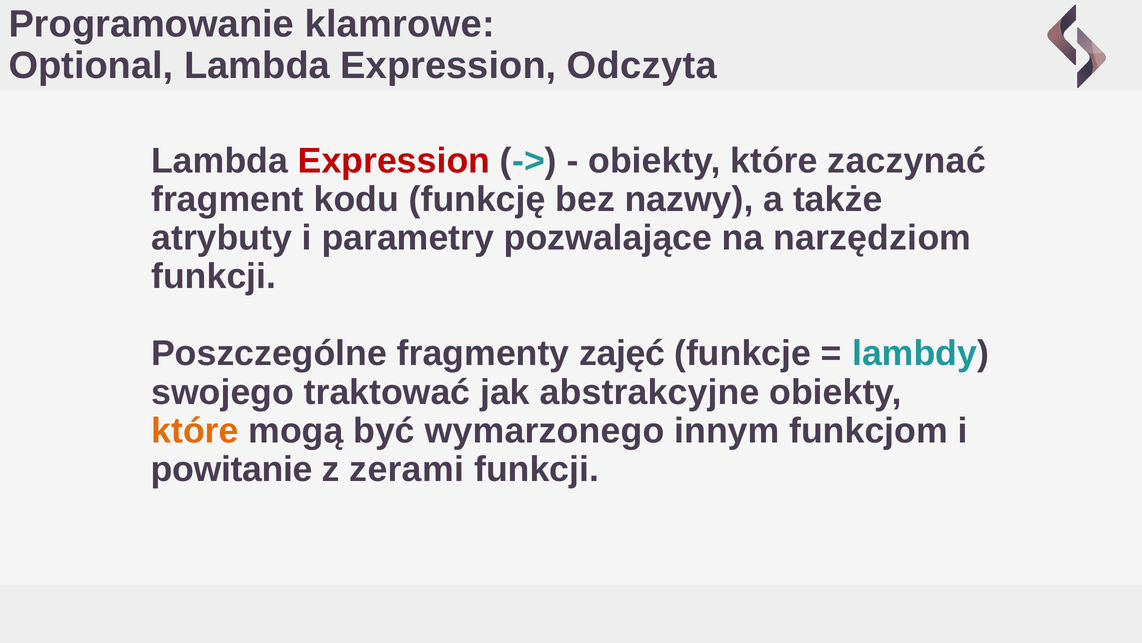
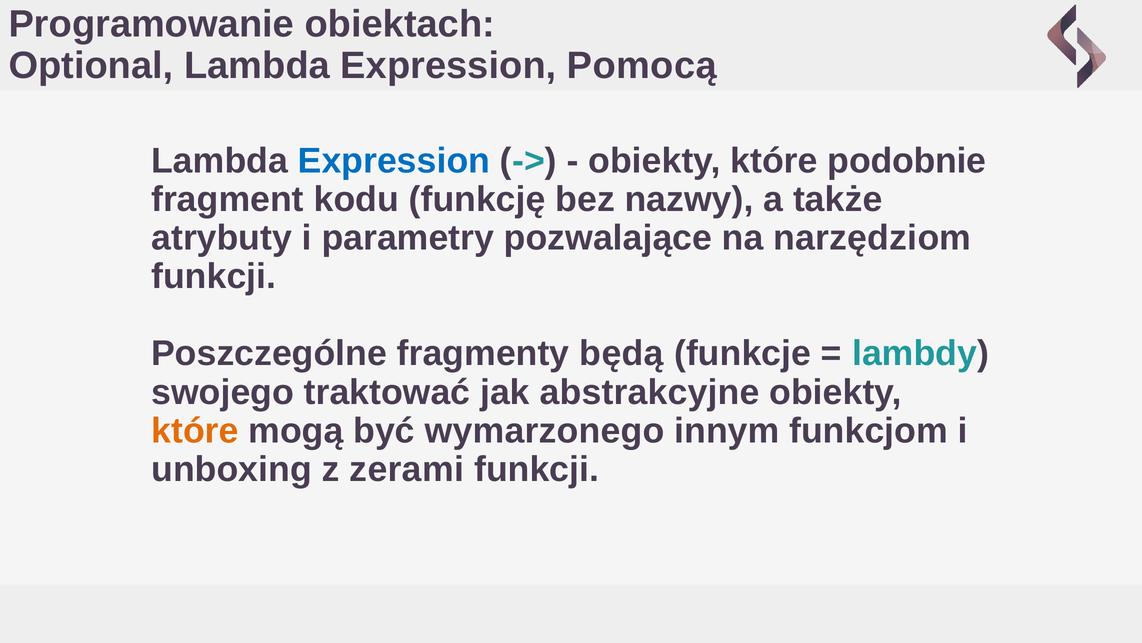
klamrowe: klamrowe -> obiektach (400, 24)
Odczyta: Odczyta -> Pomocą (642, 65)
Expression colour: red -> blue (394, 161)
zaczynać: zaczynać -> podobnie (907, 161)
zajęć: zajęć -> będą (622, 353)
powitanie: powitanie -> unboxing (232, 469)
